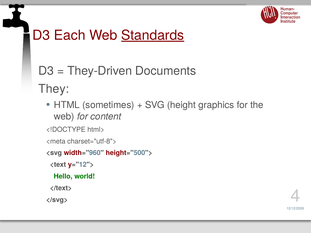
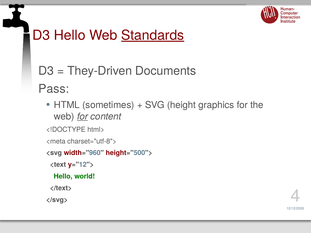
D3 Each: Each -> Hello (70, 35)
They: They -> Pass (54, 89)
for underline: none -> present (82, 117)
